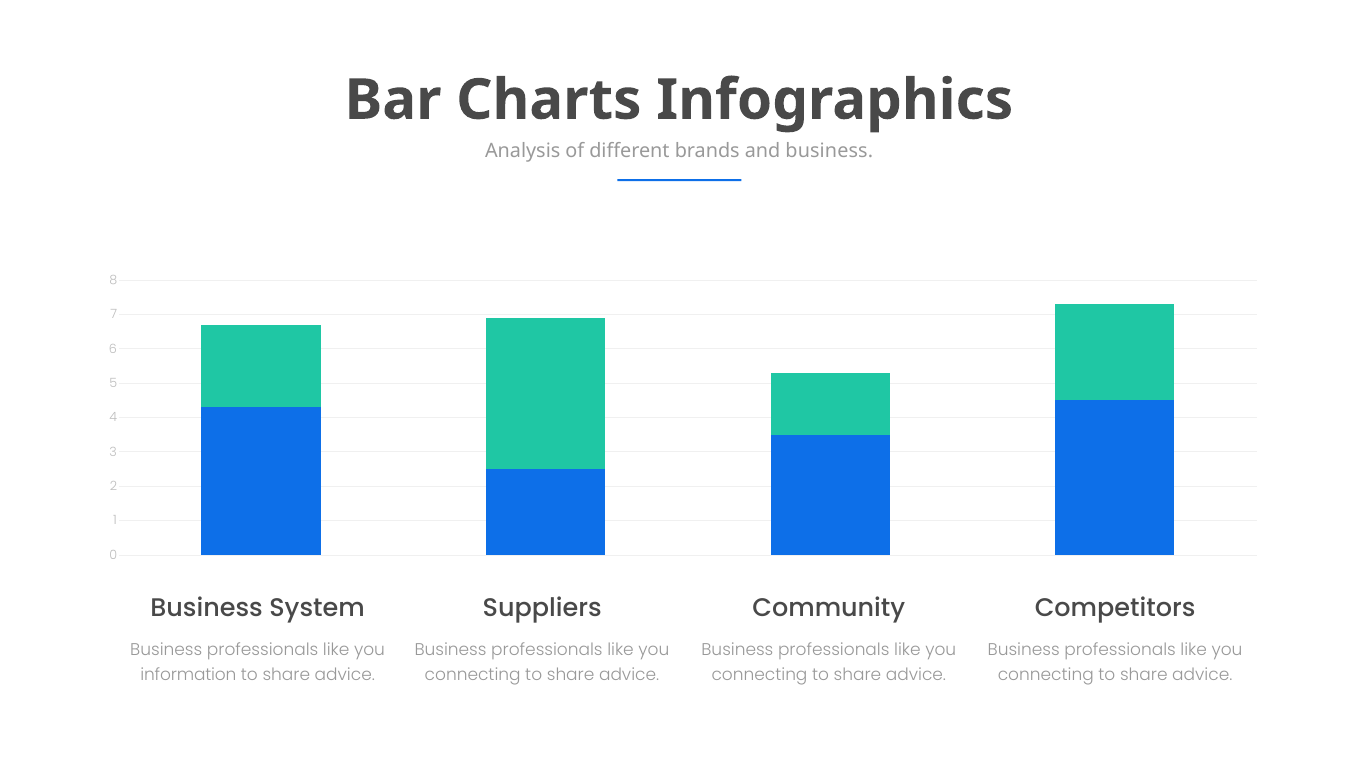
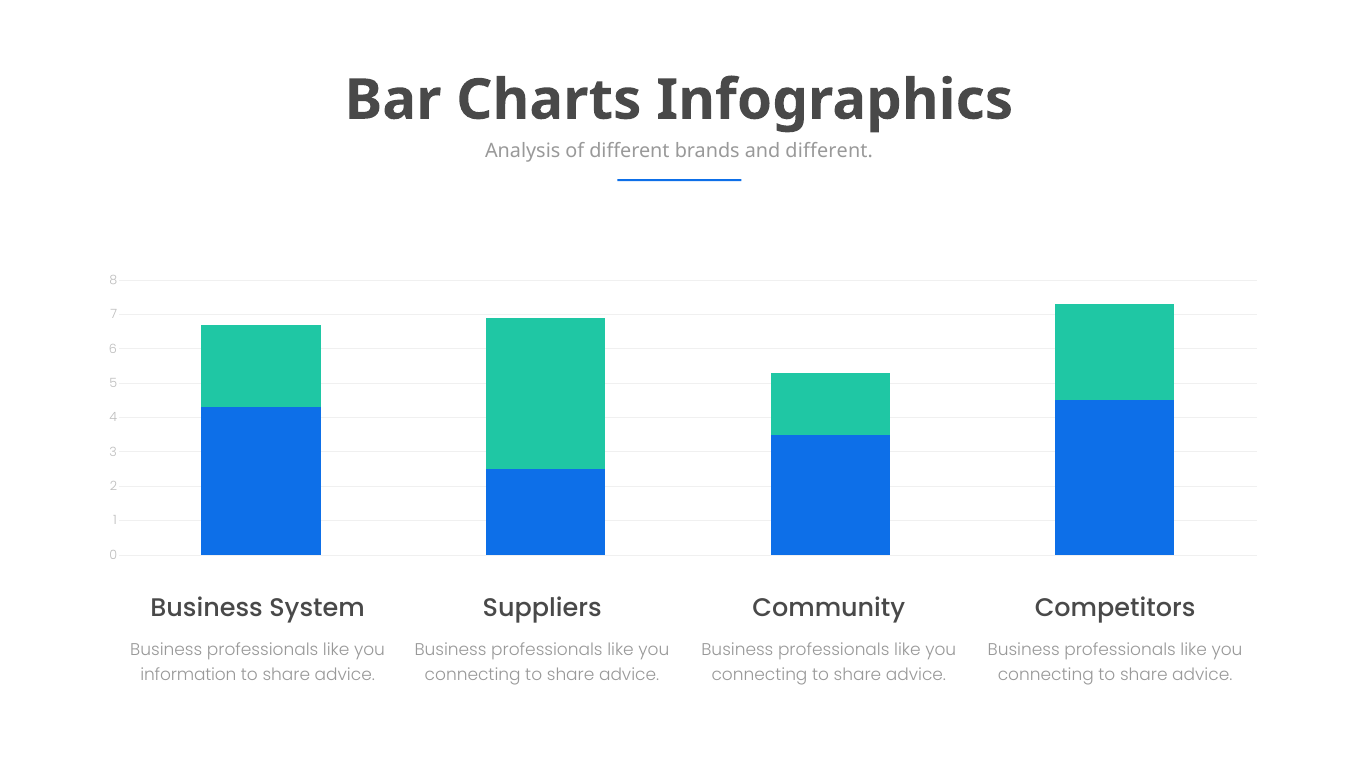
and business: business -> different (829, 151)
